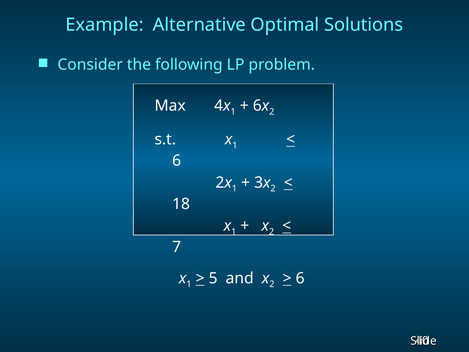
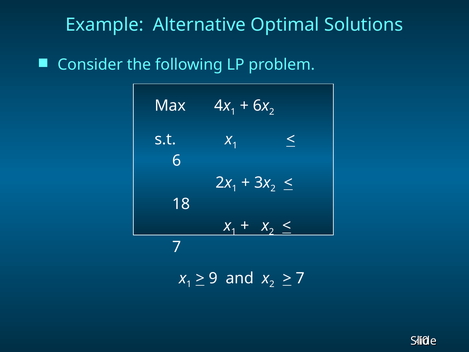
5: 5 -> 9 (213, 278)
6: 6 -> 7 (300, 278)
